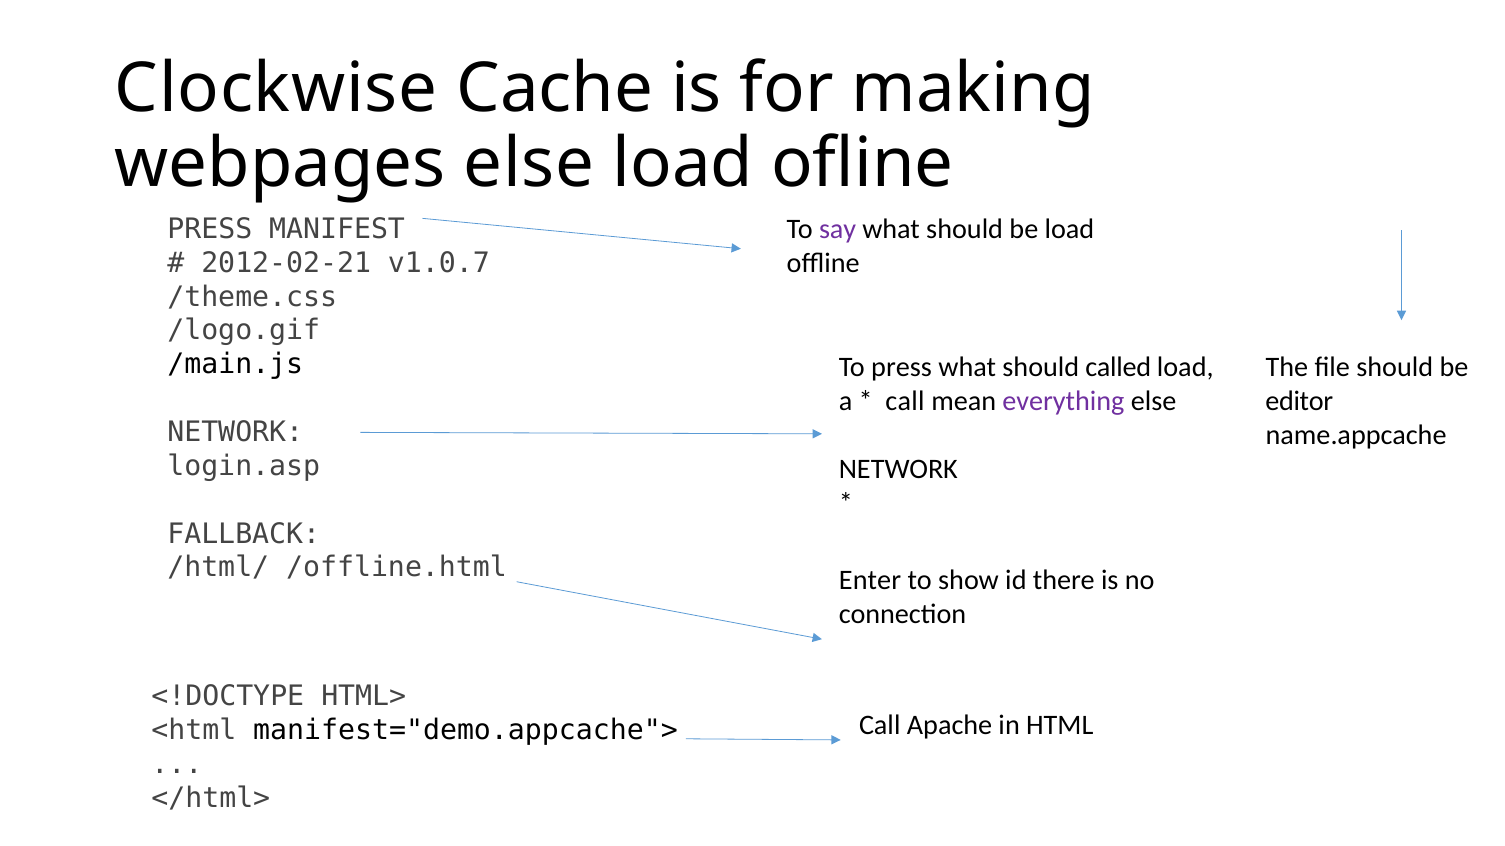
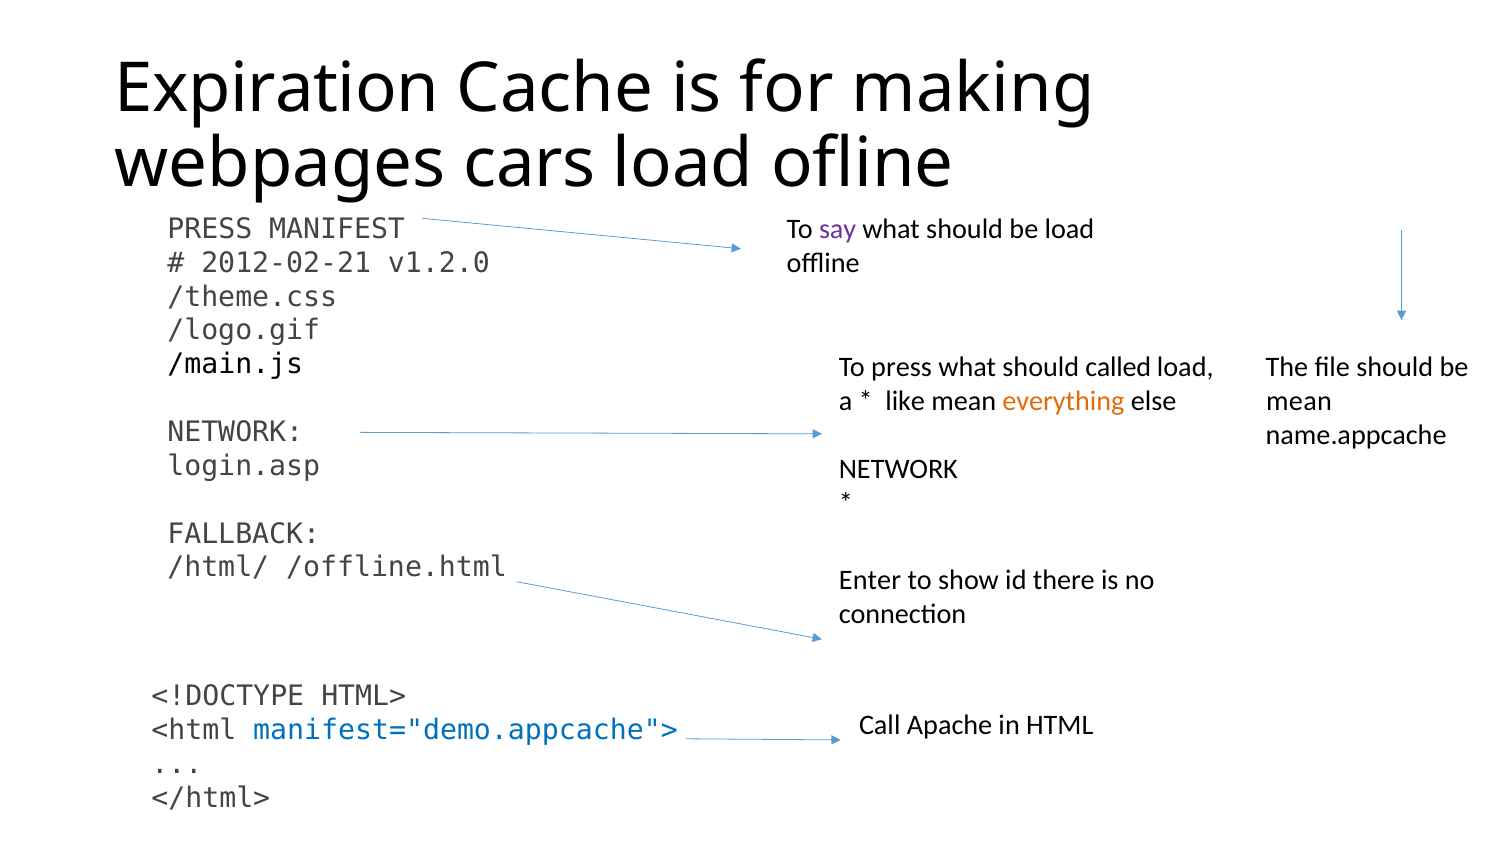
Clockwise: Clockwise -> Expiration (277, 89)
webpages else: else -> cars (529, 164)
v1.0.7: v1.0.7 -> v1.2.0 (439, 263)
call: call -> like (905, 402)
everything colour: purple -> orange (1063, 402)
editor: editor -> mean (1299, 402)
manifest="demo.appcache"> colour: black -> blue (466, 731)
